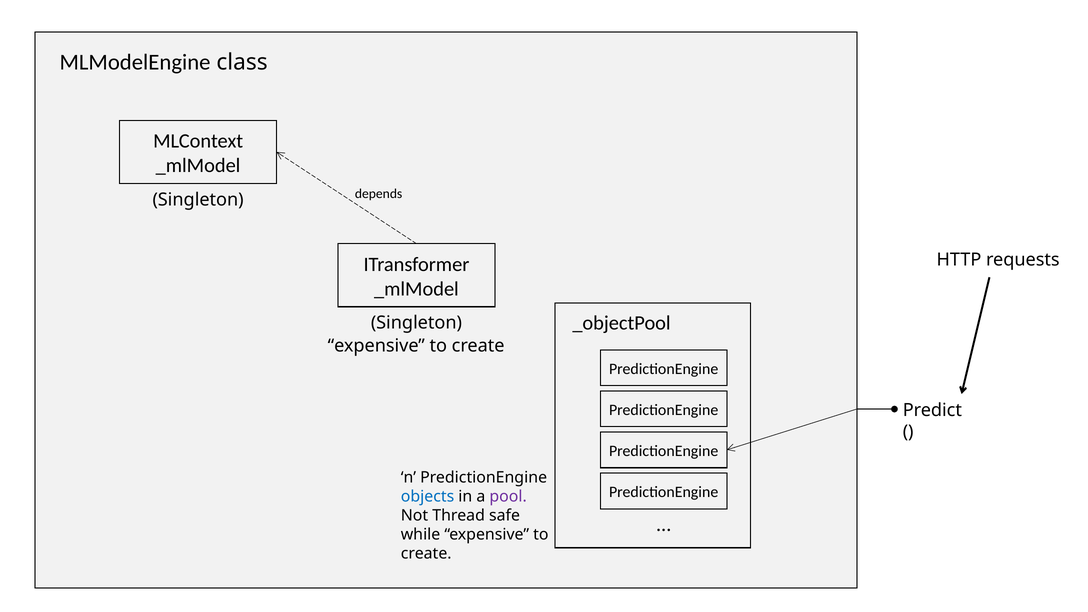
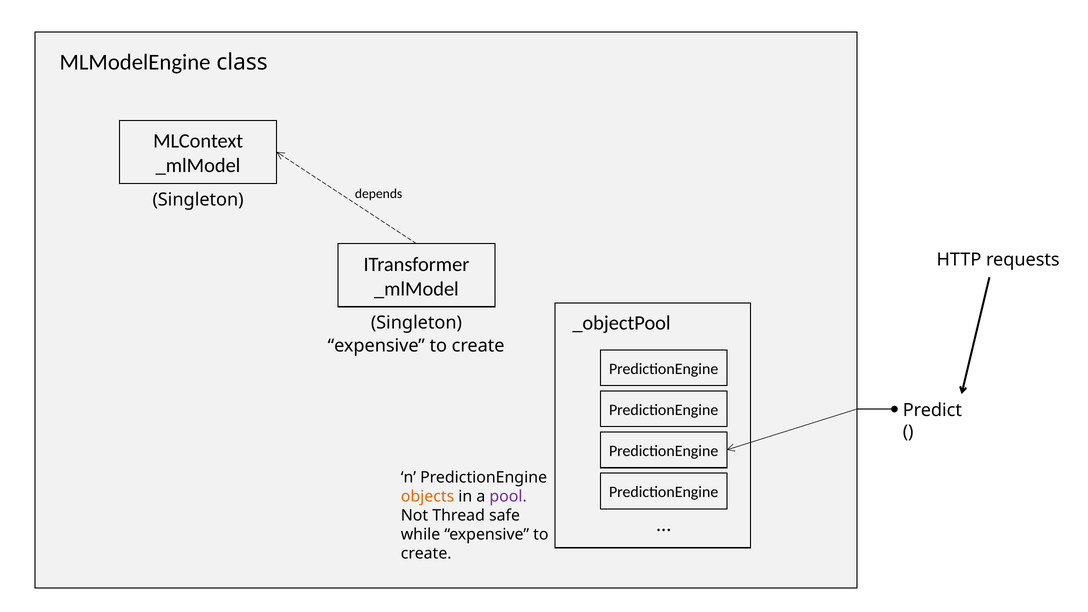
objects colour: blue -> orange (428, 496)
